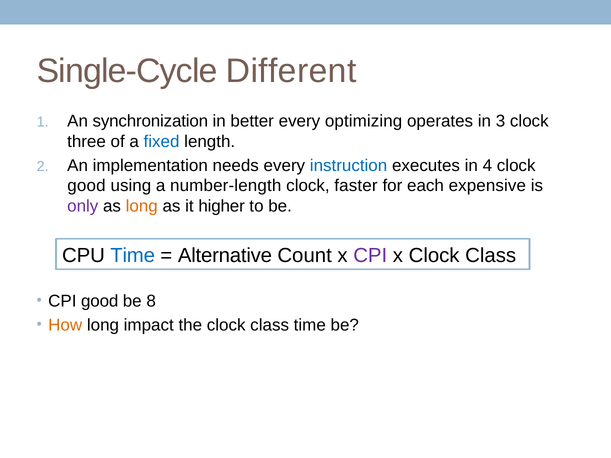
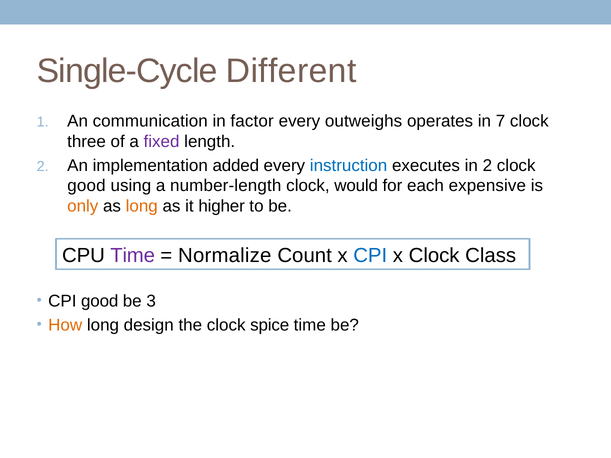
synchronization: synchronization -> communication (150, 121)
better: better -> factor (252, 121)
optimizing: optimizing -> outweighs (364, 121)
3: 3 -> 7 (501, 121)
fixed colour: blue -> purple (162, 142)
needs: needs -> added (236, 165)
in 4: 4 -> 2 (487, 165)
faster: faster -> would (356, 186)
only colour: purple -> orange (83, 206)
Time colour: blue -> purple (133, 256)
Alternative: Alternative -> Normalize (225, 256)
CPI colour: purple -> blue (370, 256)
8: 8 -> 3 (151, 301)
impact: impact -> design (149, 325)
the clock class: class -> spice (270, 325)
